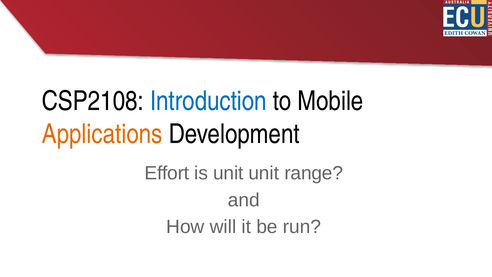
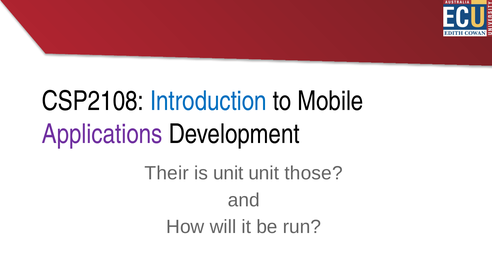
Applications colour: orange -> purple (102, 134)
Effort: Effort -> Their (167, 173)
range: range -> those (314, 173)
